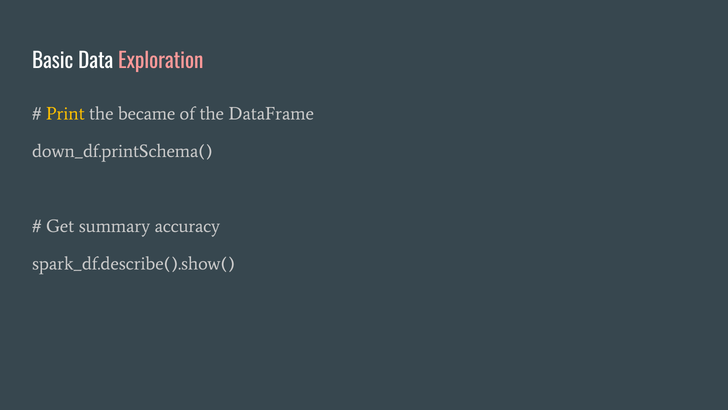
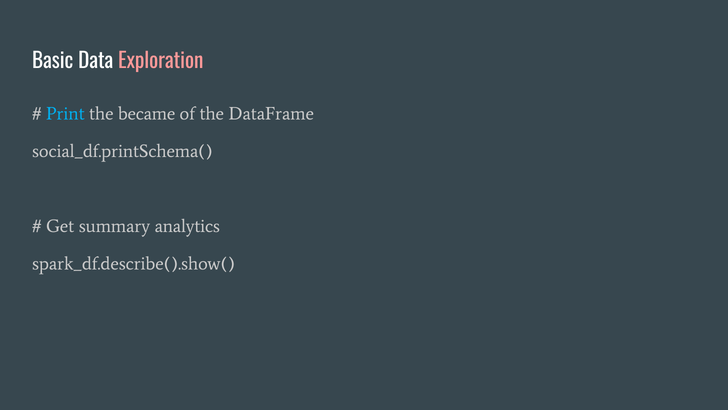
Print colour: yellow -> light blue (65, 114)
down_df.printSchema(: down_df.printSchema( -> social_df.printSchema( (122, 151)
accuracy: accuracy -> analytics (187, 226)
